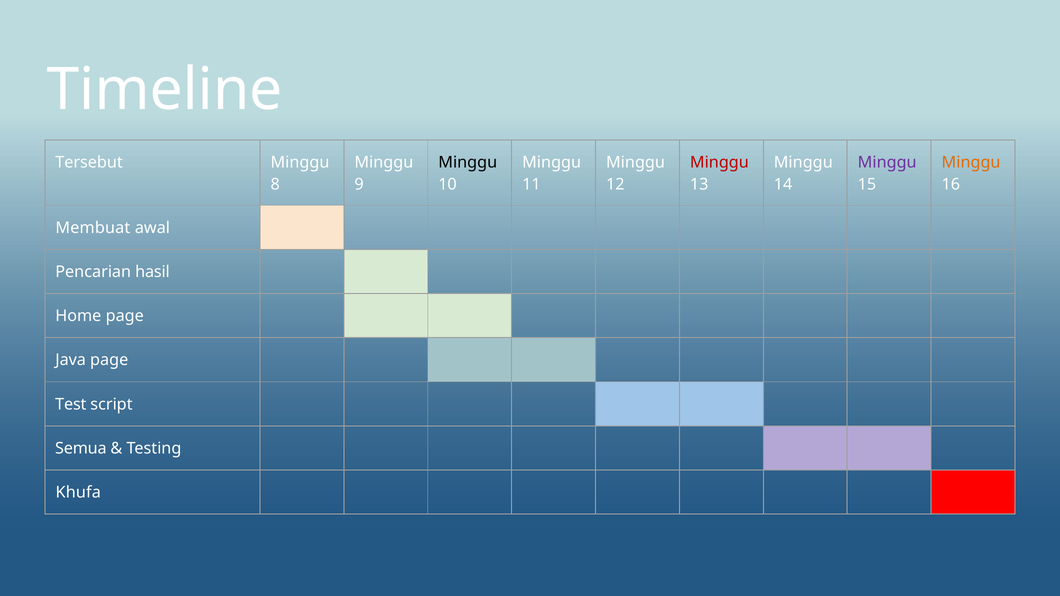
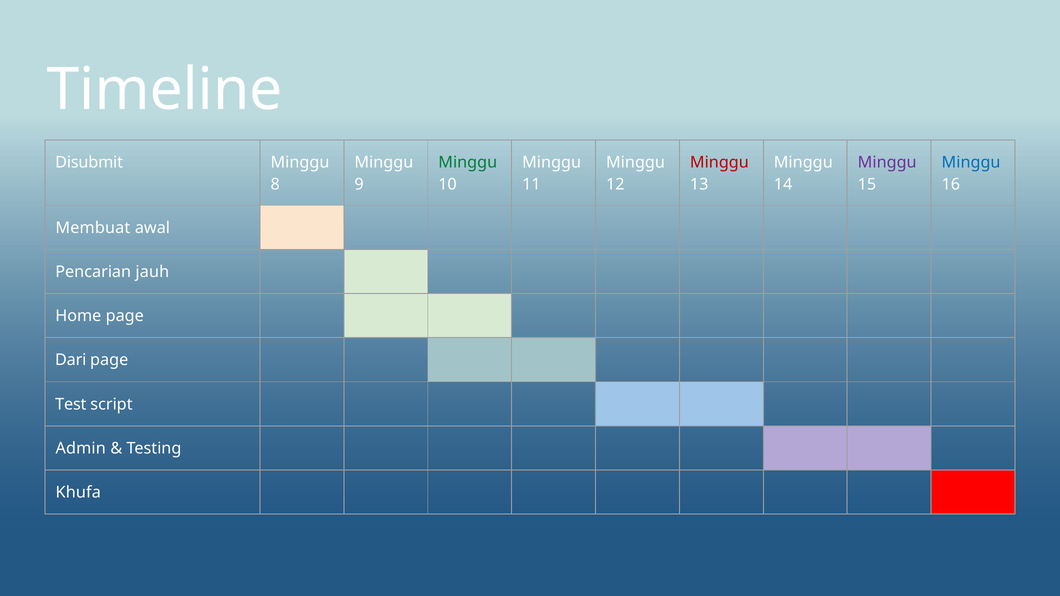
Tersebut: Tersebut -> Disubmit (89, 163)
Minggu colour: black -> green (468, 163)
Minggu colour: orange -> blue (971, 163)
hasil: hasil -> jauh (152, 272)
Java: Java -> Dari (71, 360)
Semua: Semua -> Admin (81, 449)
